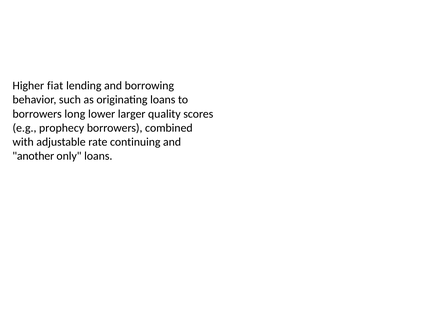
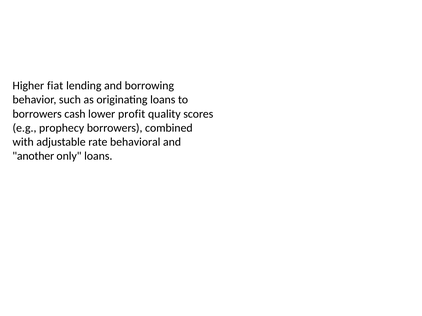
long: long -> cash (75, 114)
larger: larger -> profit (132, 114)
continuing: continuing -> behavioral (135, 142)
